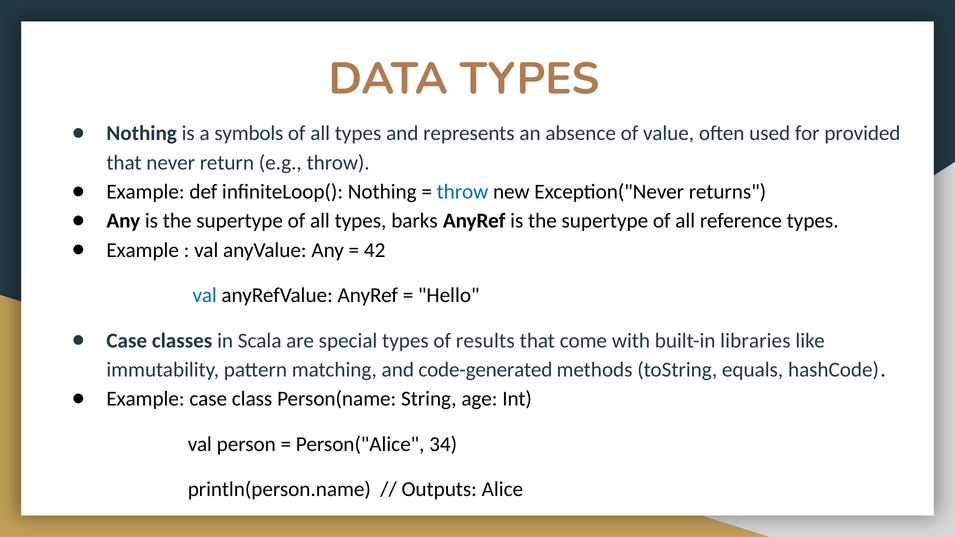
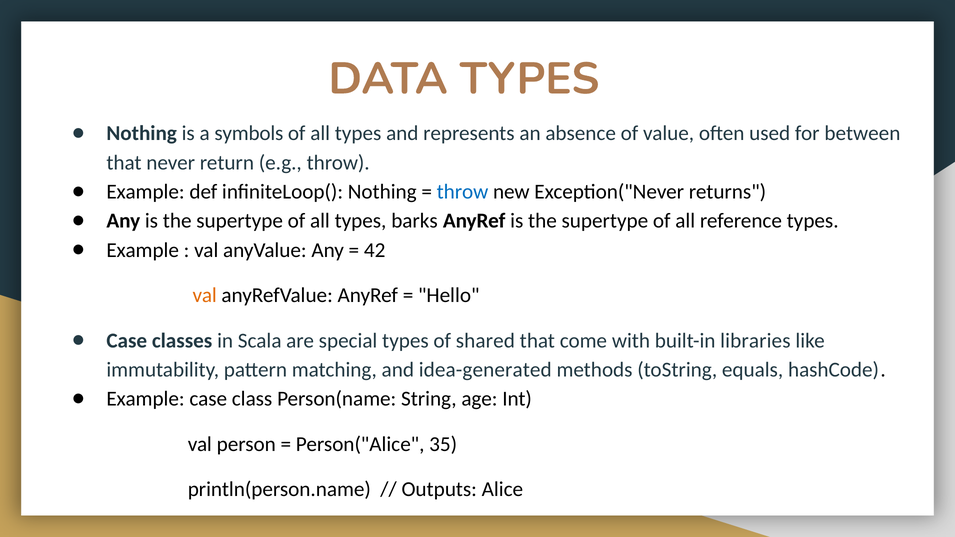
provided: provided -> between (862, 133)
val colour: blue -> orange (205, 295)
results: results -> shared (485, 341)
code-generated: code-generated -> idea-generated (485, 370)
34: 34 -> 35 (443, 444)
